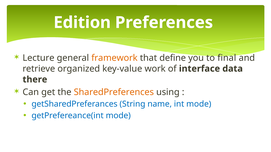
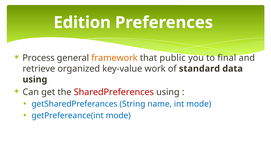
Lecture: Lecture -> Process (39, 58)
define: define -> public (173, 58)
interface: interface -> standard (199, 69)
there: there -> using (35, 80)
SharedPreferences colour: orange -> red (114, 92)
